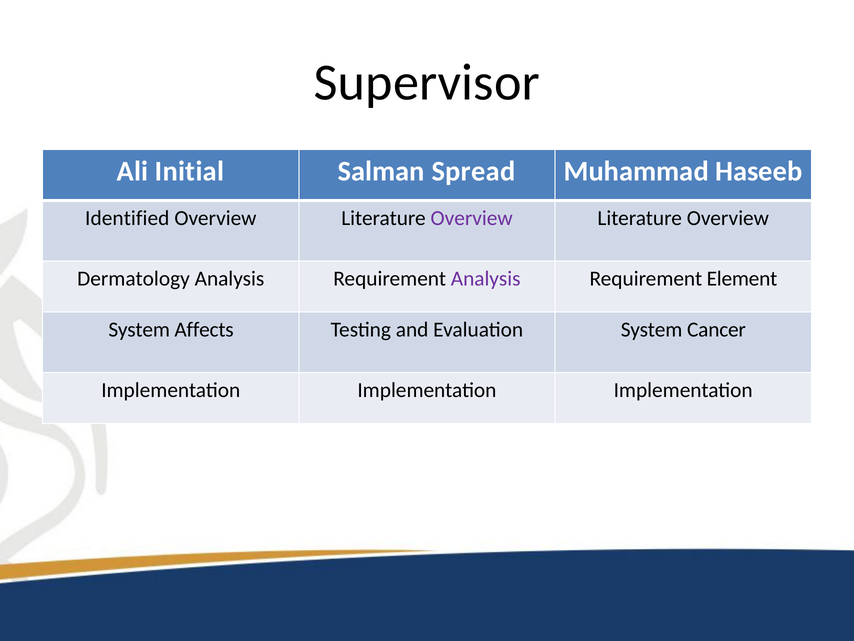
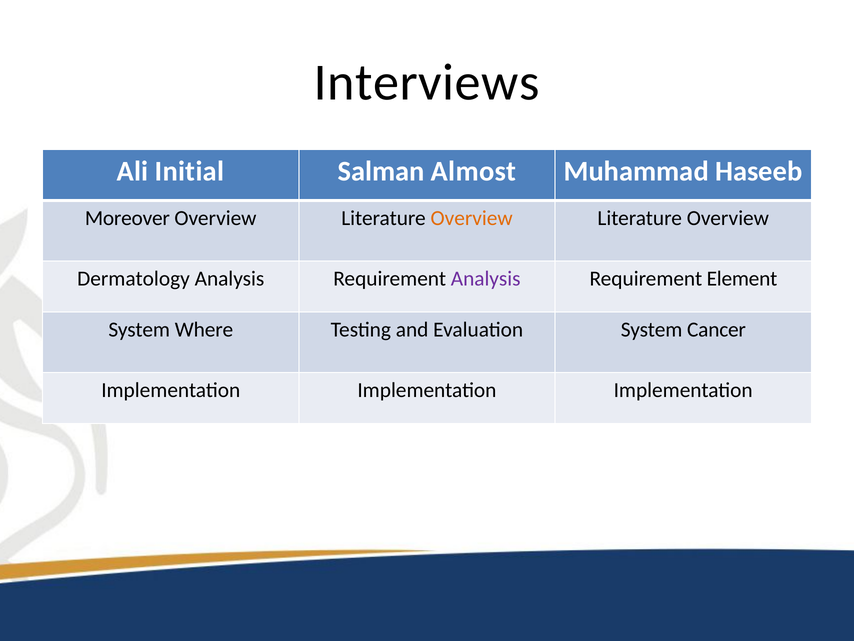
Supervisor: Supervisor -> Interviews (427, 83)
Spread: Spread -> Almost (474, 171)
Identified: Identified -> Moreover (127, 218)
Overview colour: purple -> orange (472, 218)
Affects: Affects -> Where (204, 329)
